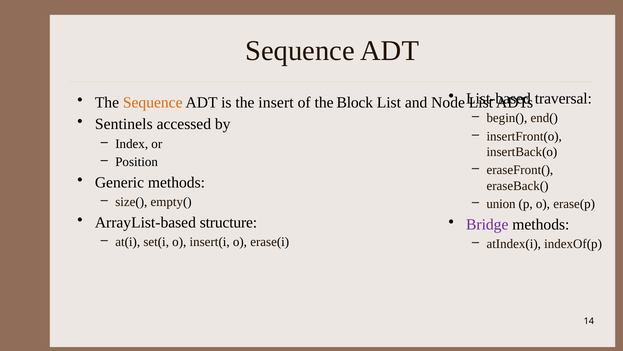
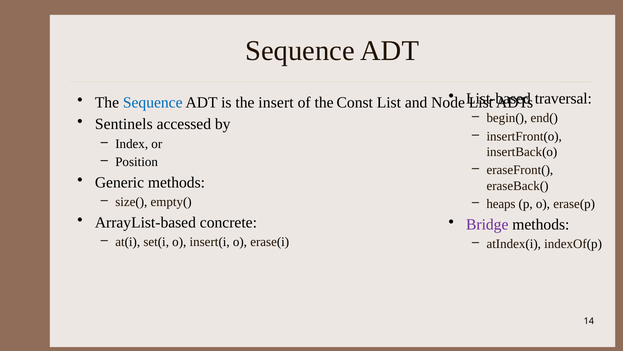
Sequence colour: orange -> blue (153, 102)
Block: Block -> Const (355, 102)
union: union -> heaps (501, 204)
structure: structure -> concrete (228, 222)
